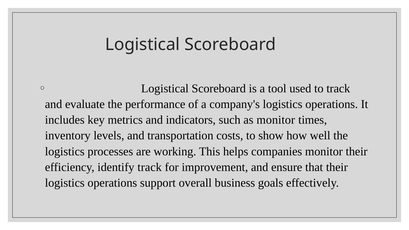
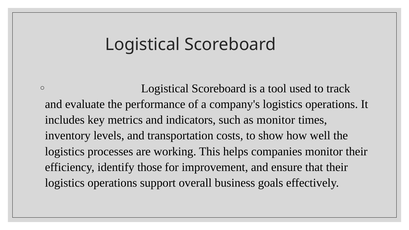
identify track: track -> those (150, 167)
